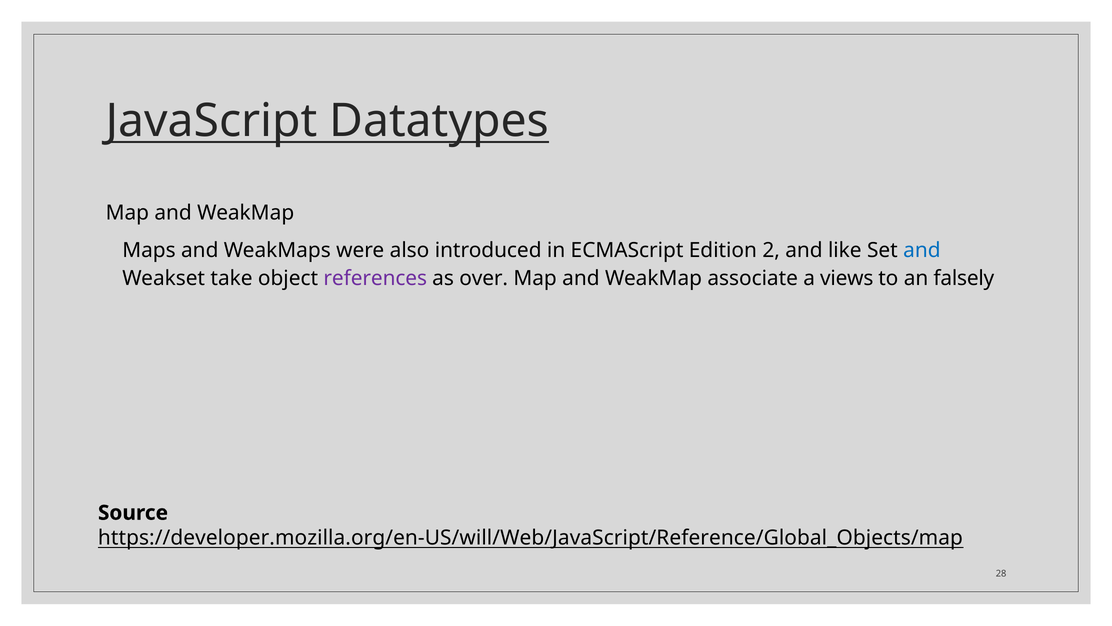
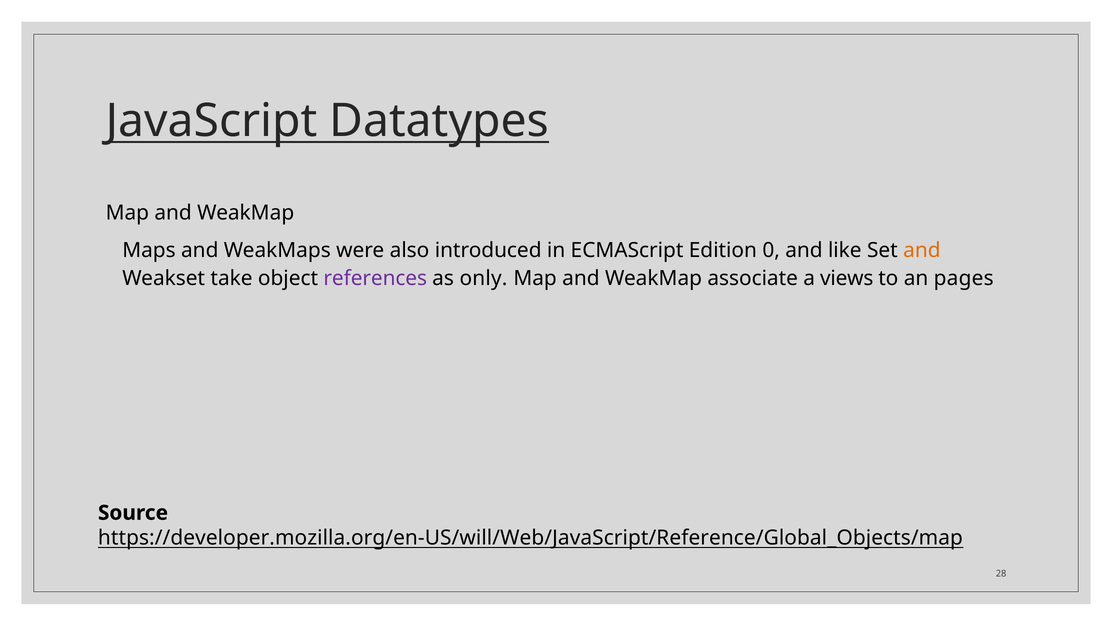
2: 2 -> 0 (771, 250)
and colour: blue -> orange (922, 250)
over: over -> only (483, 278)
falsely: falsely -> pages (964, 278)
